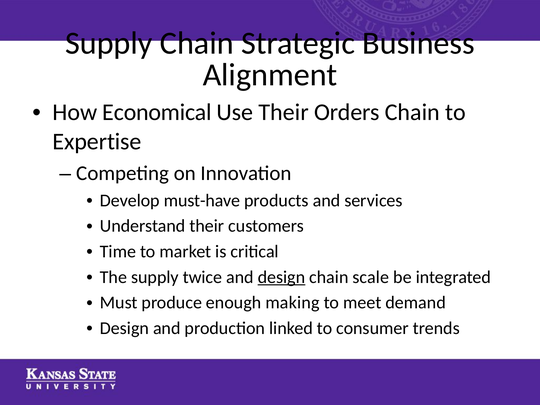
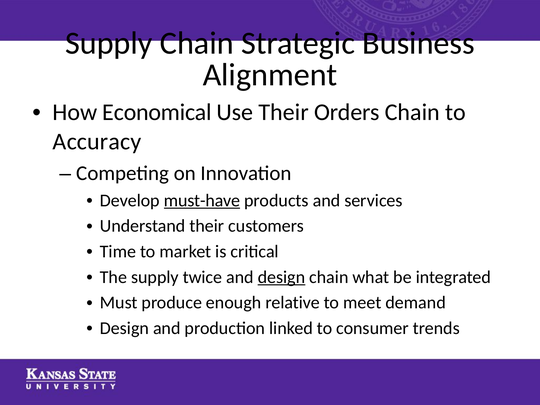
Expertise: Expertise -> Accuracy (97, 141)
must-have underline: none -> present (202, 200)
scale: scale -> what (371, 277)
making: making -> relative (293, 303)
